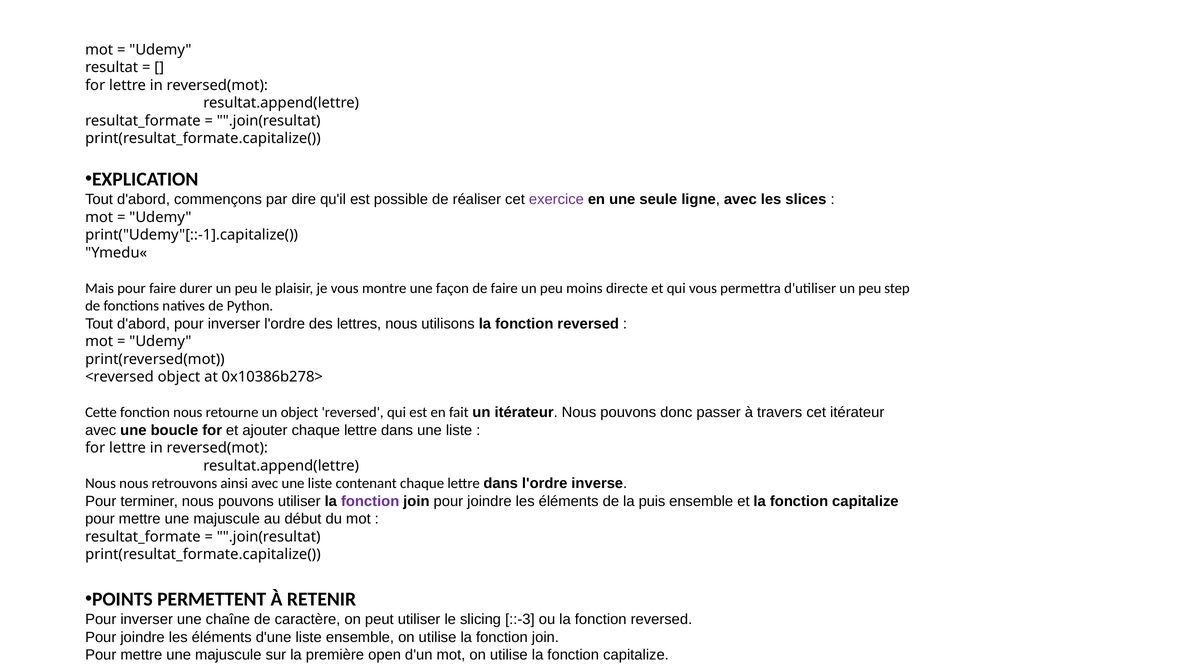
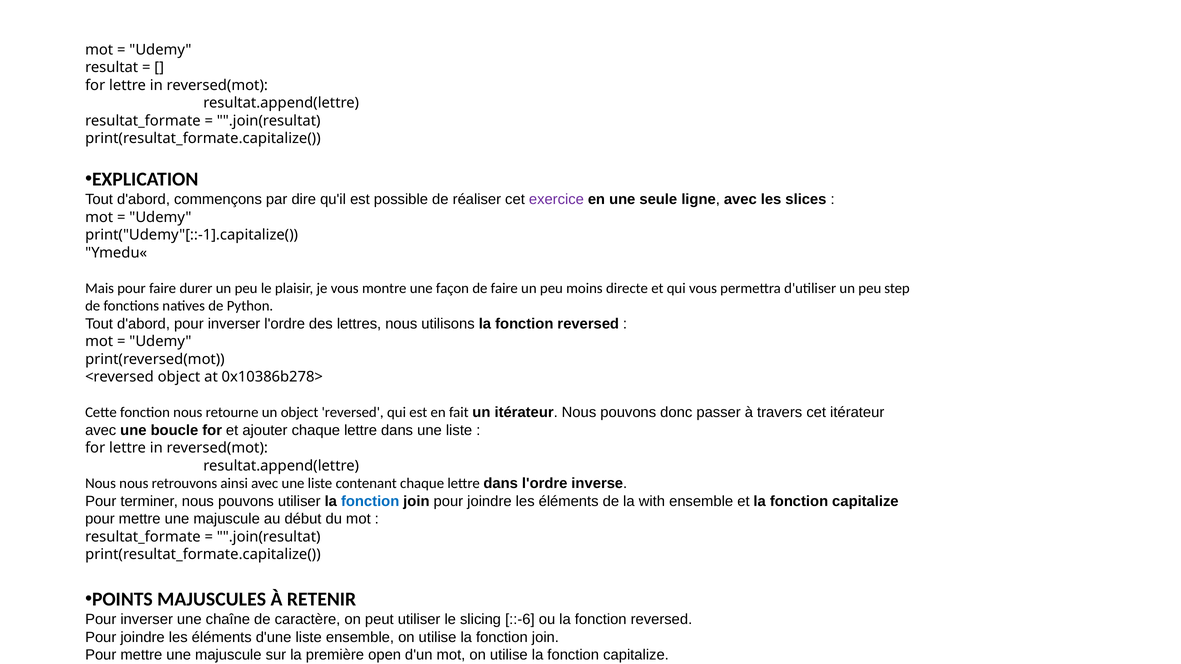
fonction colour: purple -> blue (370, 502)
puis: puis -> with (652, 502)
PERMETTENT: PERMETTENT -> MAJUSCULES (212, 599)
::-3: ::-3 -> ::-6 (520, 620)
